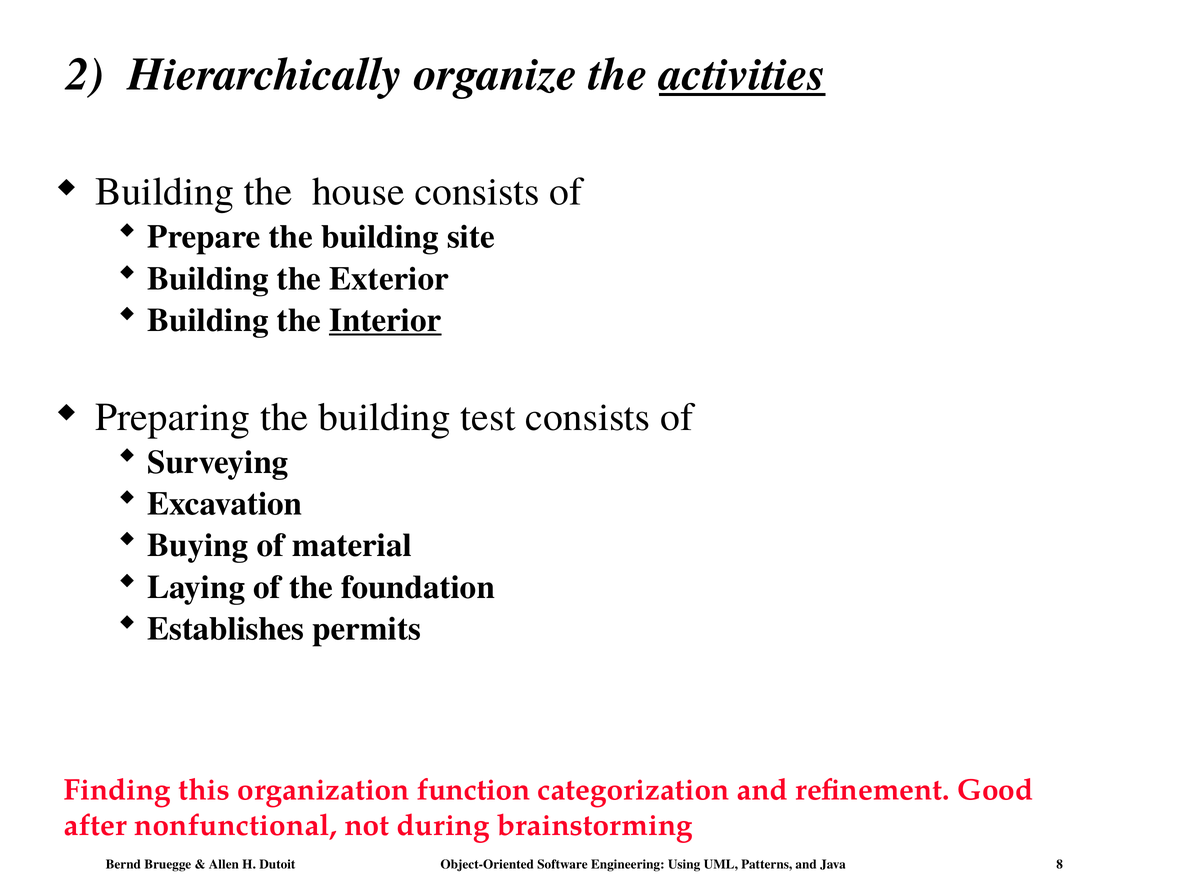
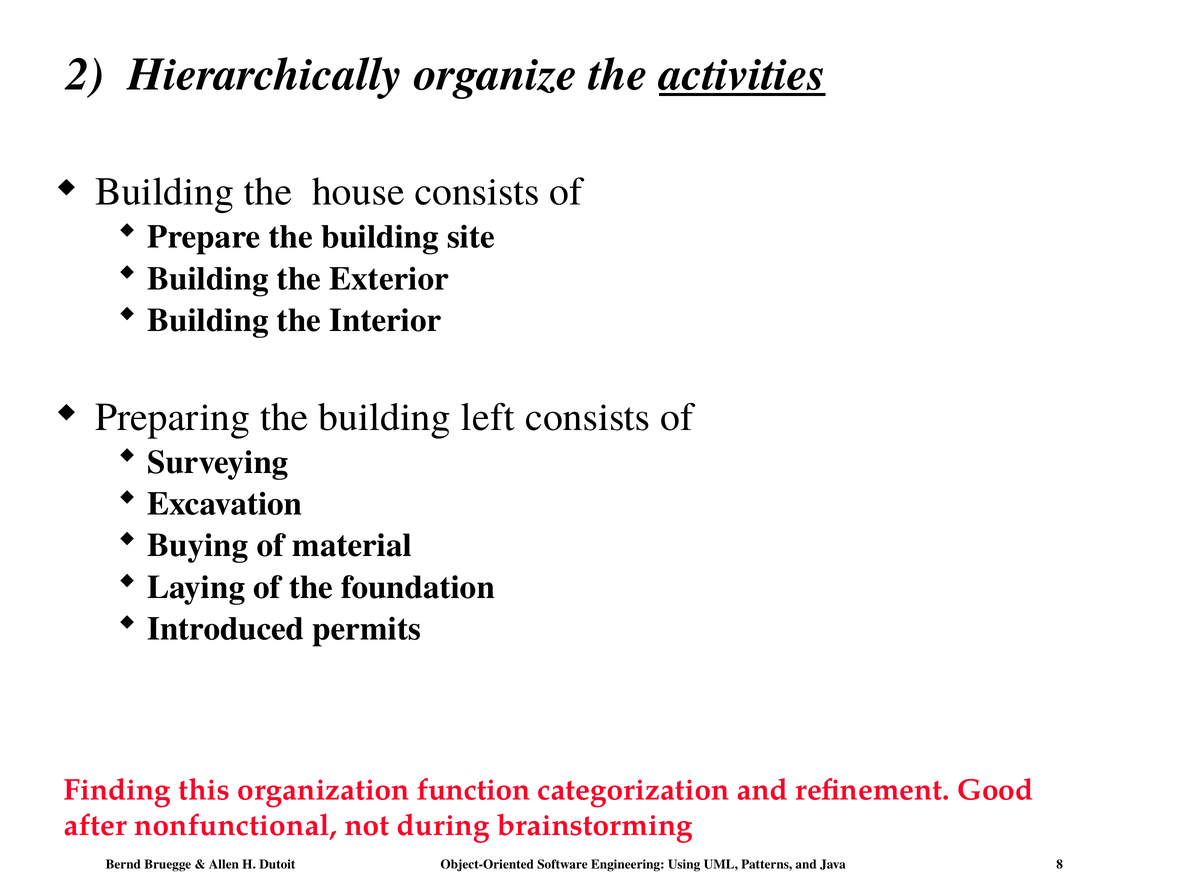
Interior underline: present -> none (385, 320)
test: test -> left (488, 417)
Establishes: Establishes -> Introduced (226, 629)
